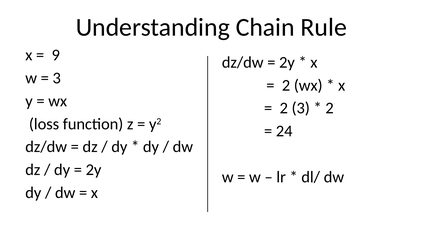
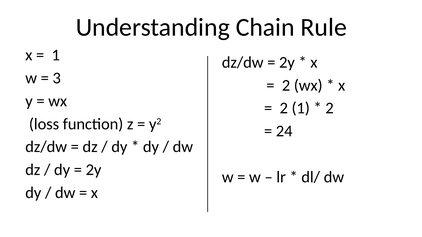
9: 9 -> 1 (56, 55)
2 3: 3 -> 1 (301, 108)
